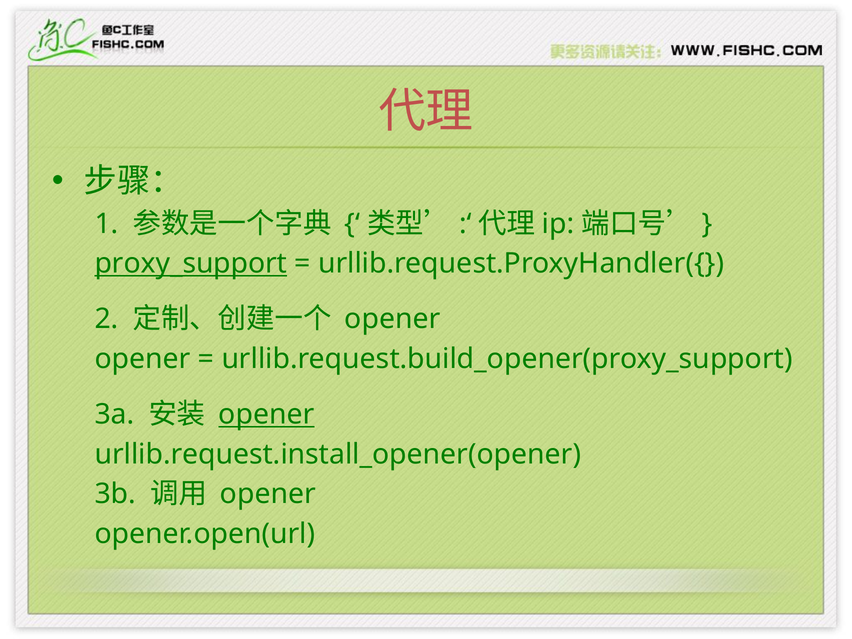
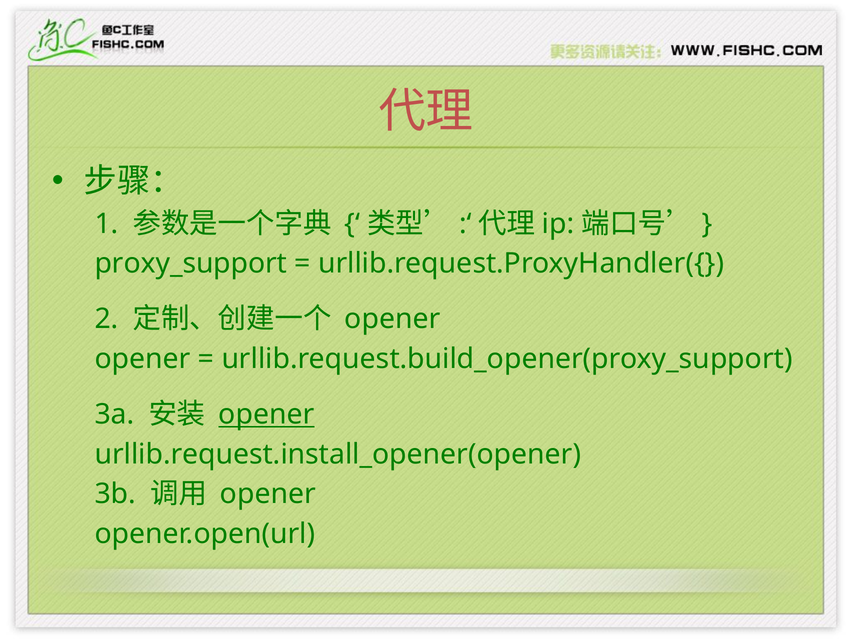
proxy_support underline: present -> none (191, 263)
